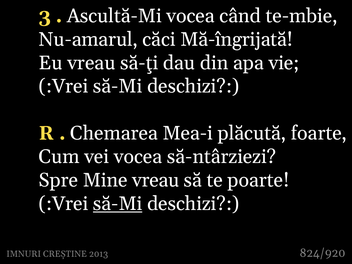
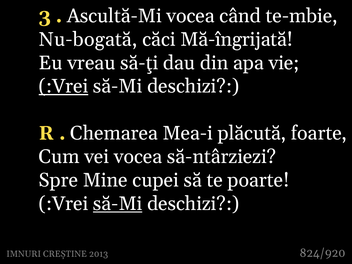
Nu-amarul: Nu-amarul -> Nu-bogată (88, 39)
:Vrei underline: none -> present (63, 86)
Mine vreau: vreau -> cupei (156, 180)
